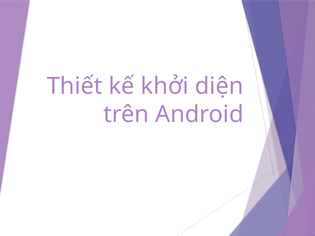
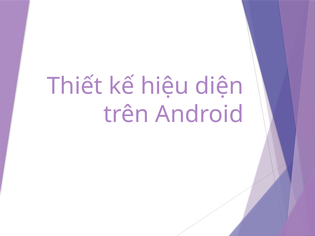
khởi: khởi -> hiệu (165, 86)
